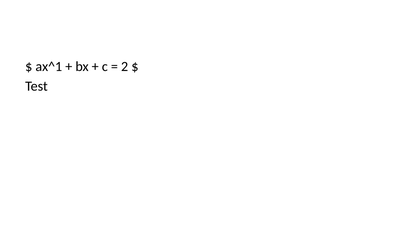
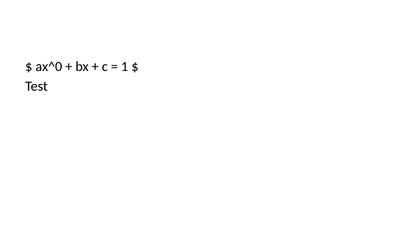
ax^1: ax^1 -> ax^0 (49, 67)
2: 2 -> 1 (125, 67)
